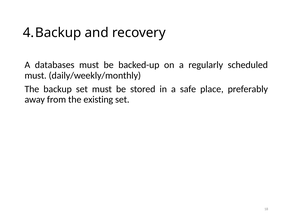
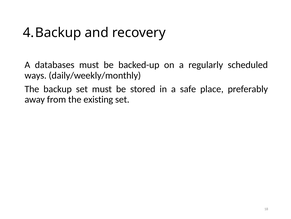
must: must -> ways (36, 75)
